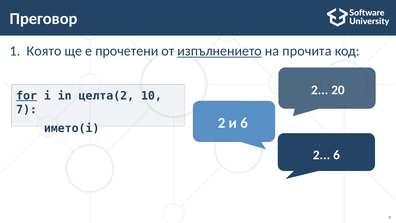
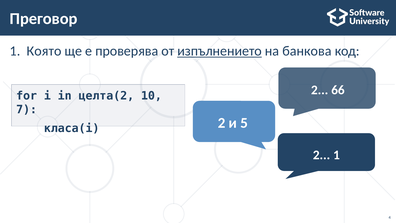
прочетени: прочетени -> проверява (127, 51)
прочита: прочита -> банкова (307, 51)
20: 20 -> 66 (338, 90)
for underline: present -> none (27, 96)
и 6: 6 -> 5 (244, 123)
името(i: името(i -> класа(i (72, 128)
2 6: 6 -> 1 (336, 155)
